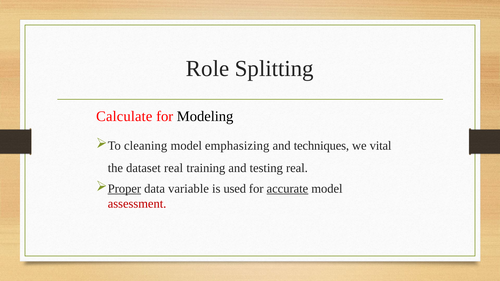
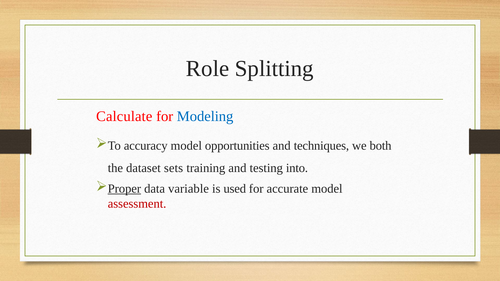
Modeling colour: black -> blue (205, 117)
cleaning: cleaning -> accuracy (146, 146)
emphasizing: emphasizing -> opportunities (237, 146)
vital: vital -> both (381, 146)
dataset real: real -> sets (174, 168)
testing real: real -> into (297, 168)
accurate underline: present -> none (287, 189)
